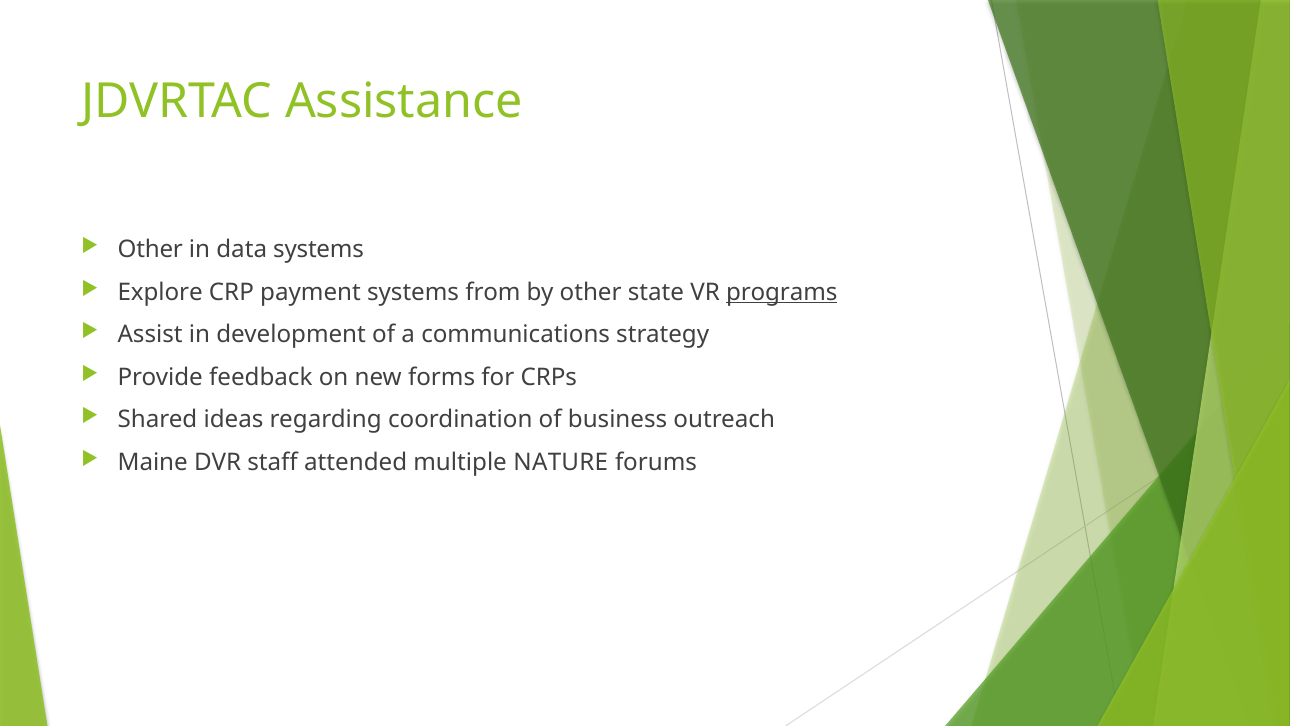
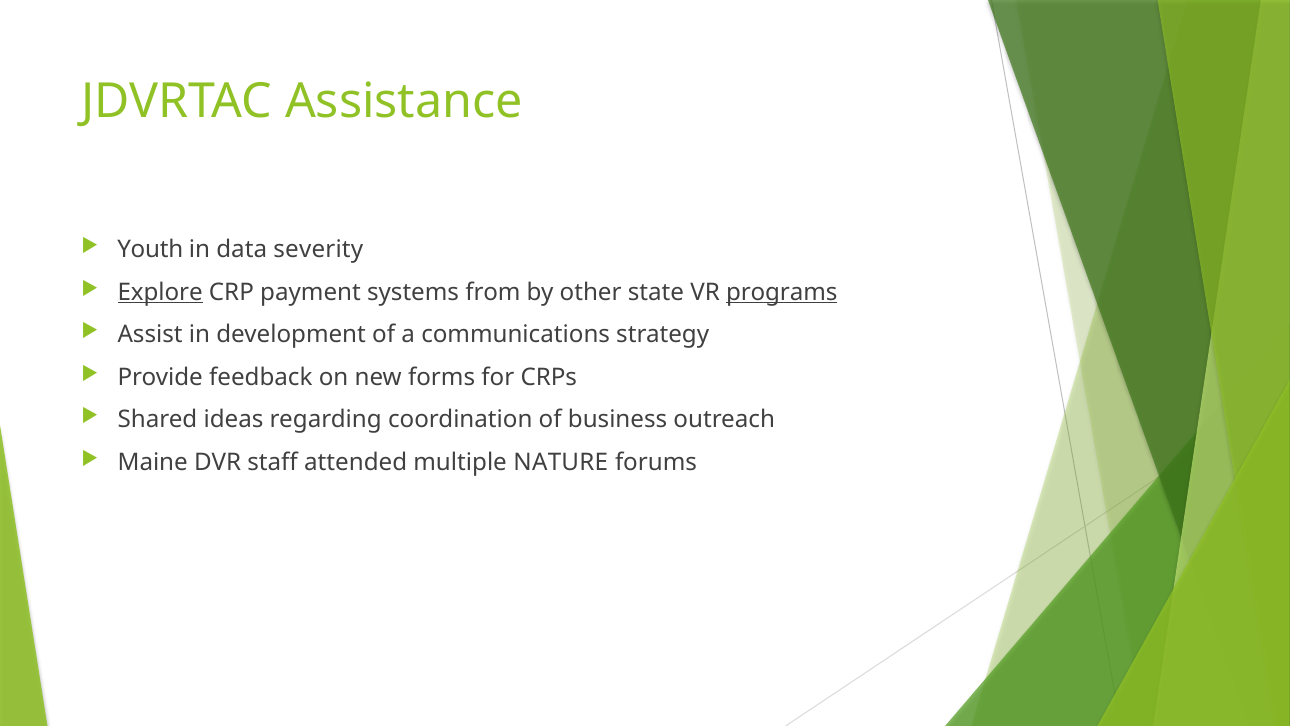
Other: Other -> Youth (150, 250)
data systems: systems -> severity (318, 250)
Explore underline: none -> present (160, 292)
